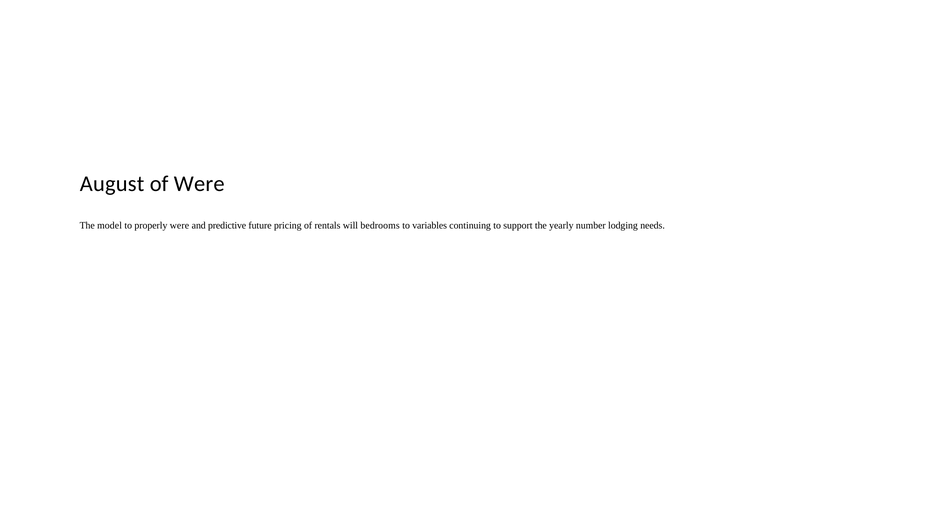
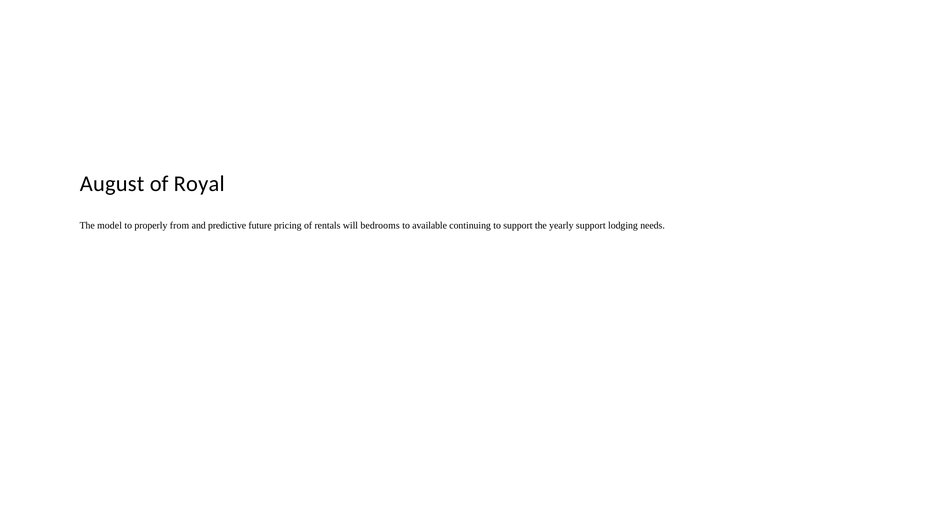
of Were: Were -> Royal (199, 184)
properly were: were -> from (179, 225)
variables: variables -> available (430, 225)
yearly number: number -> support (591, 225)
